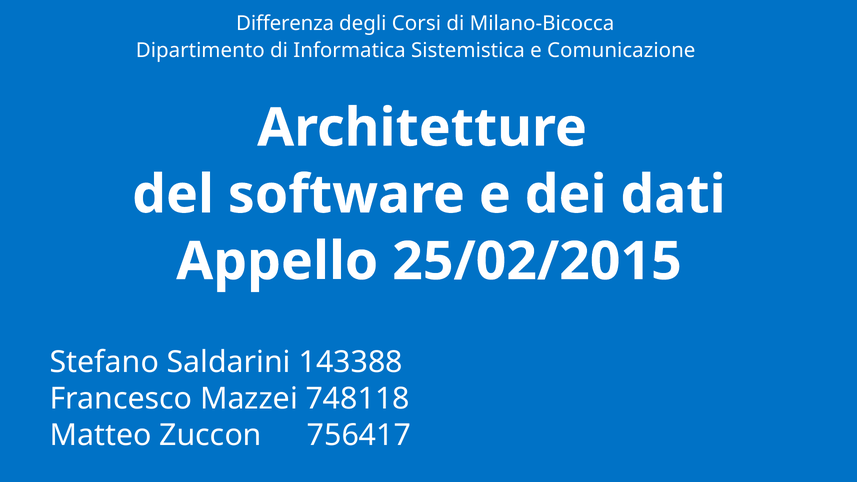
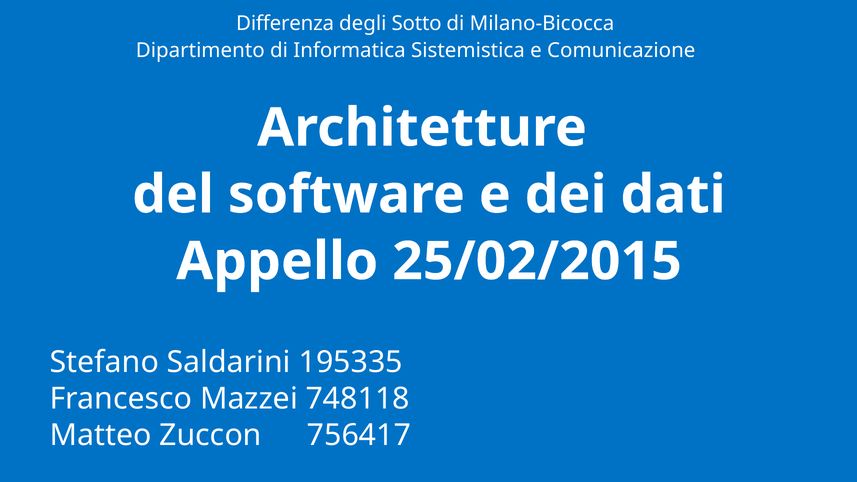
Corsi: Corsi -> Sotto (417, 23)
143388: 143388 -> 195335 (351, 362)
